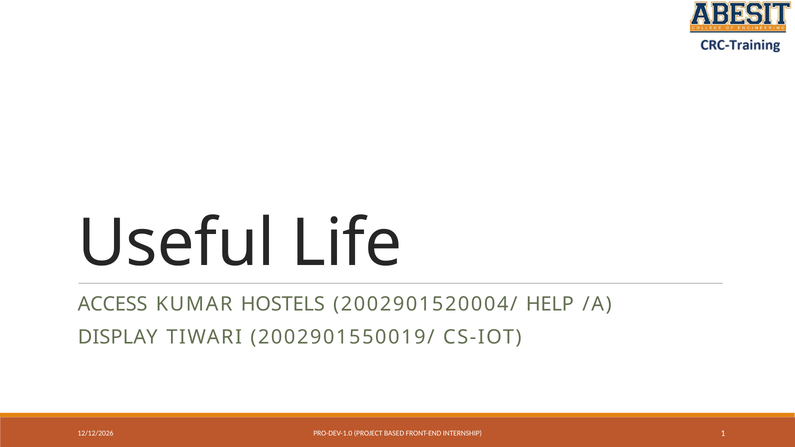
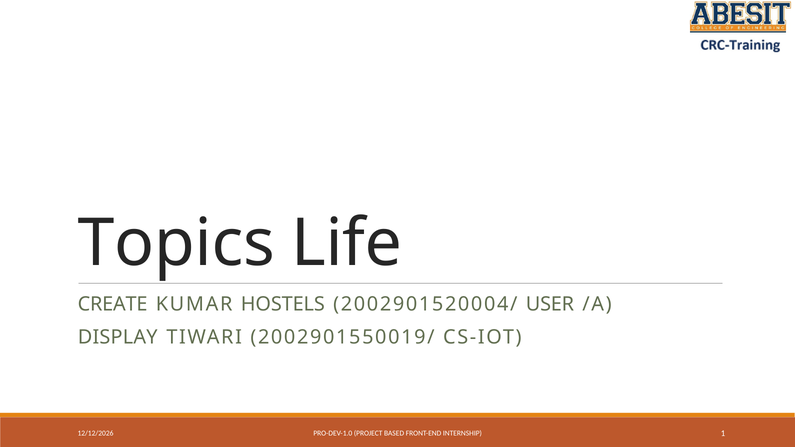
Useful: Useful -> Topics (176, 244)
ACCESS: ACCESS -> CREATE (113, 304)
HELP: HELP -> USER (550, 304)
